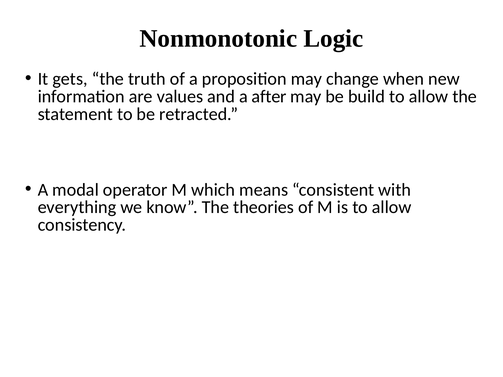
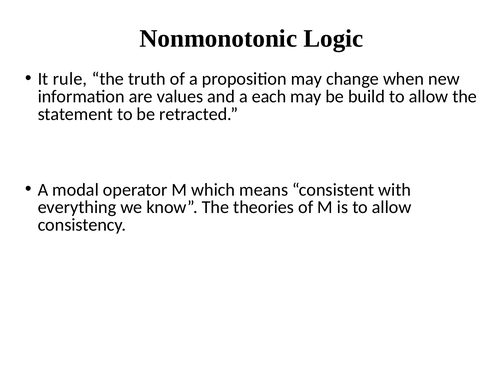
gets: gets -> rule (70, 79)
after: after -> each (269, 96)
